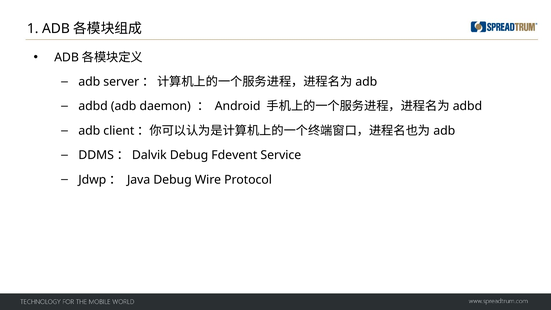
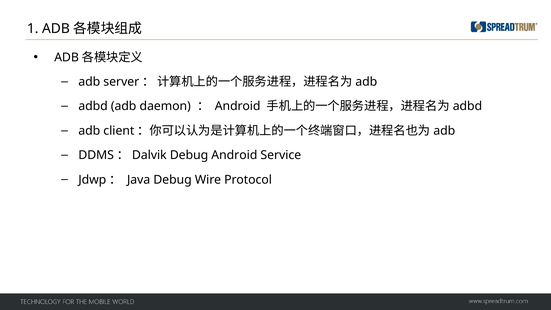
Debug Fdevent: Fdevent -> Android (234, 155)
